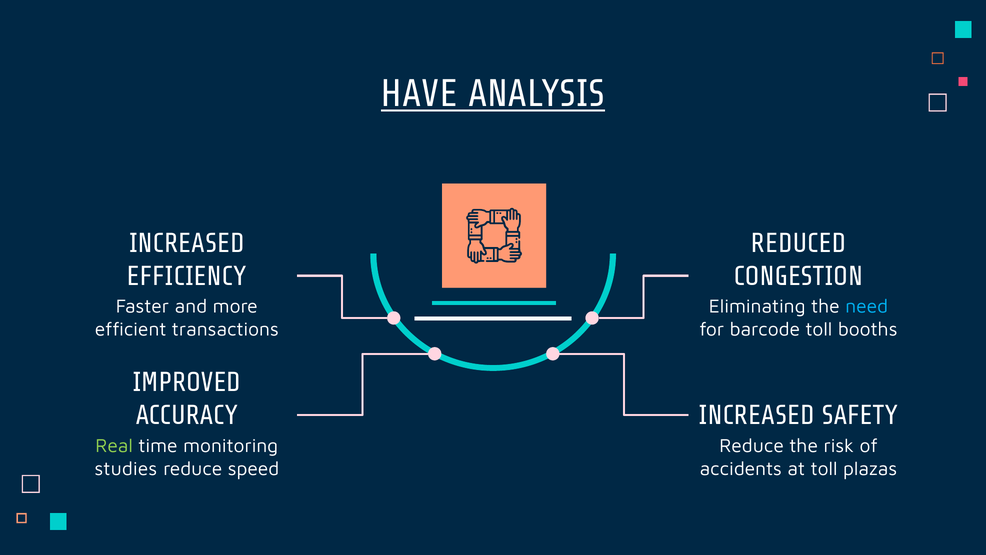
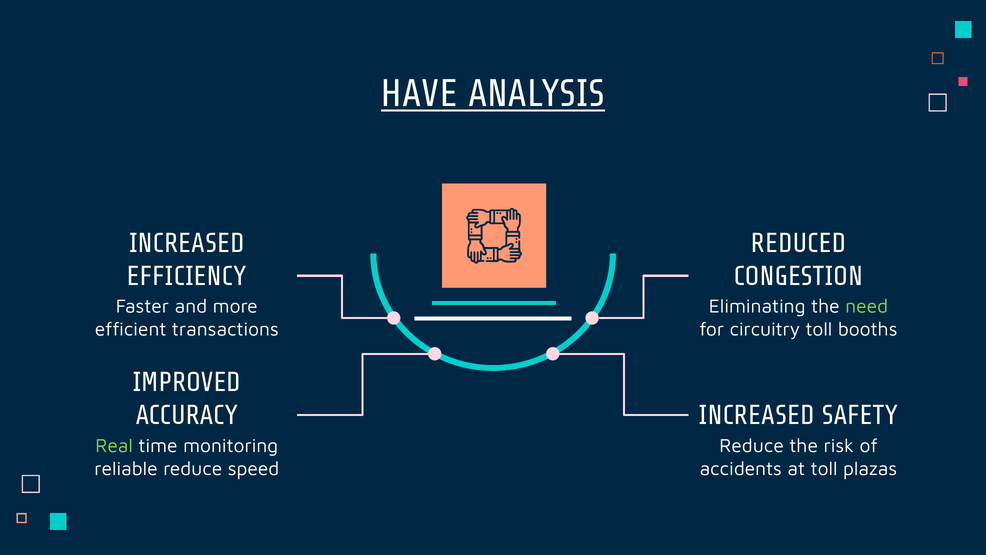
need colour: light blue -> light green (867, 306)
barcode: barcode -> circuitry (765, 329)
studies: studies -> reliable (126, 468)
